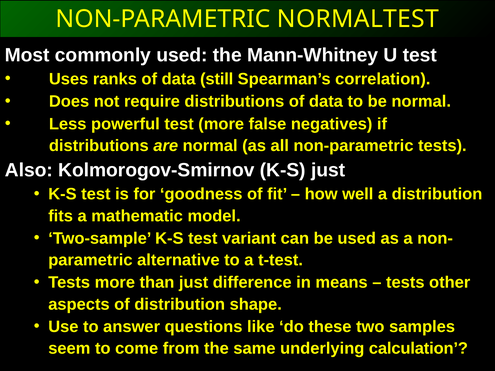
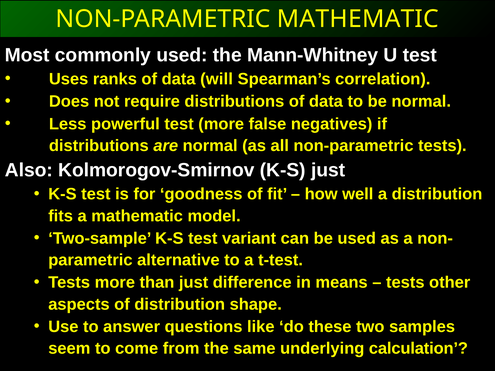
NON-PARAMETRIC NORMALTEST: NORMALTEST -> MATHEMATIC (358, 19)
still: still -> will (217, 79)
